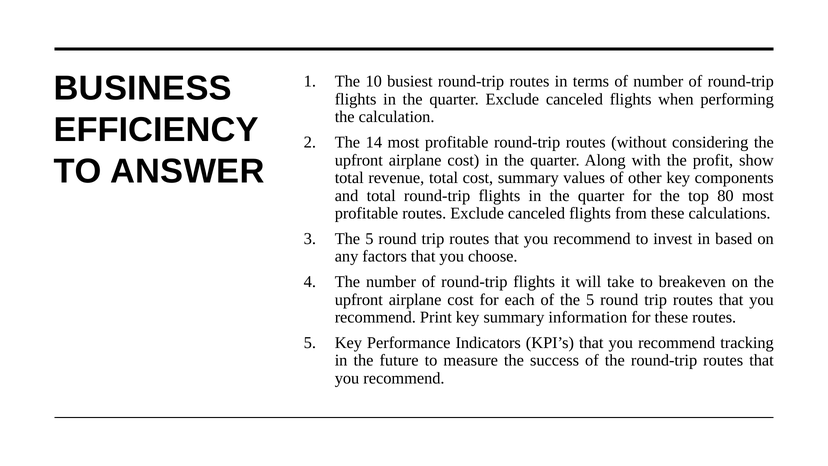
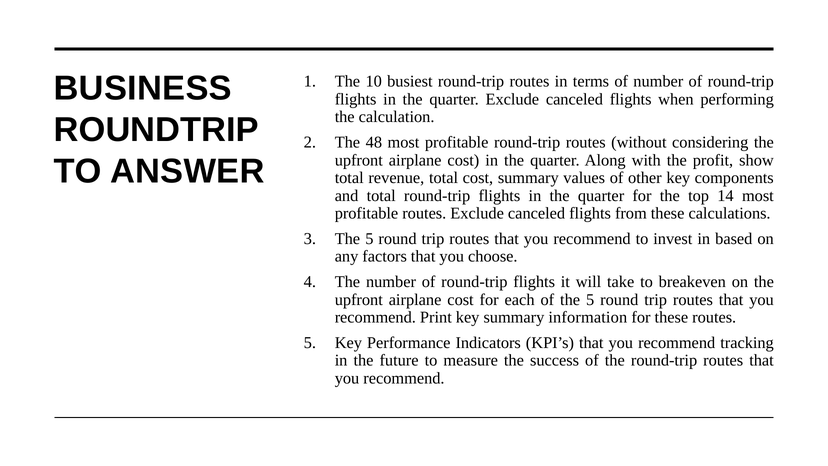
EFFICIENCY: EFFICIENCY -> ROUNDTRIP (156, 130)
14: 14 -> 48 (374, 142)
80: 80 -> 14 (725, 195)
